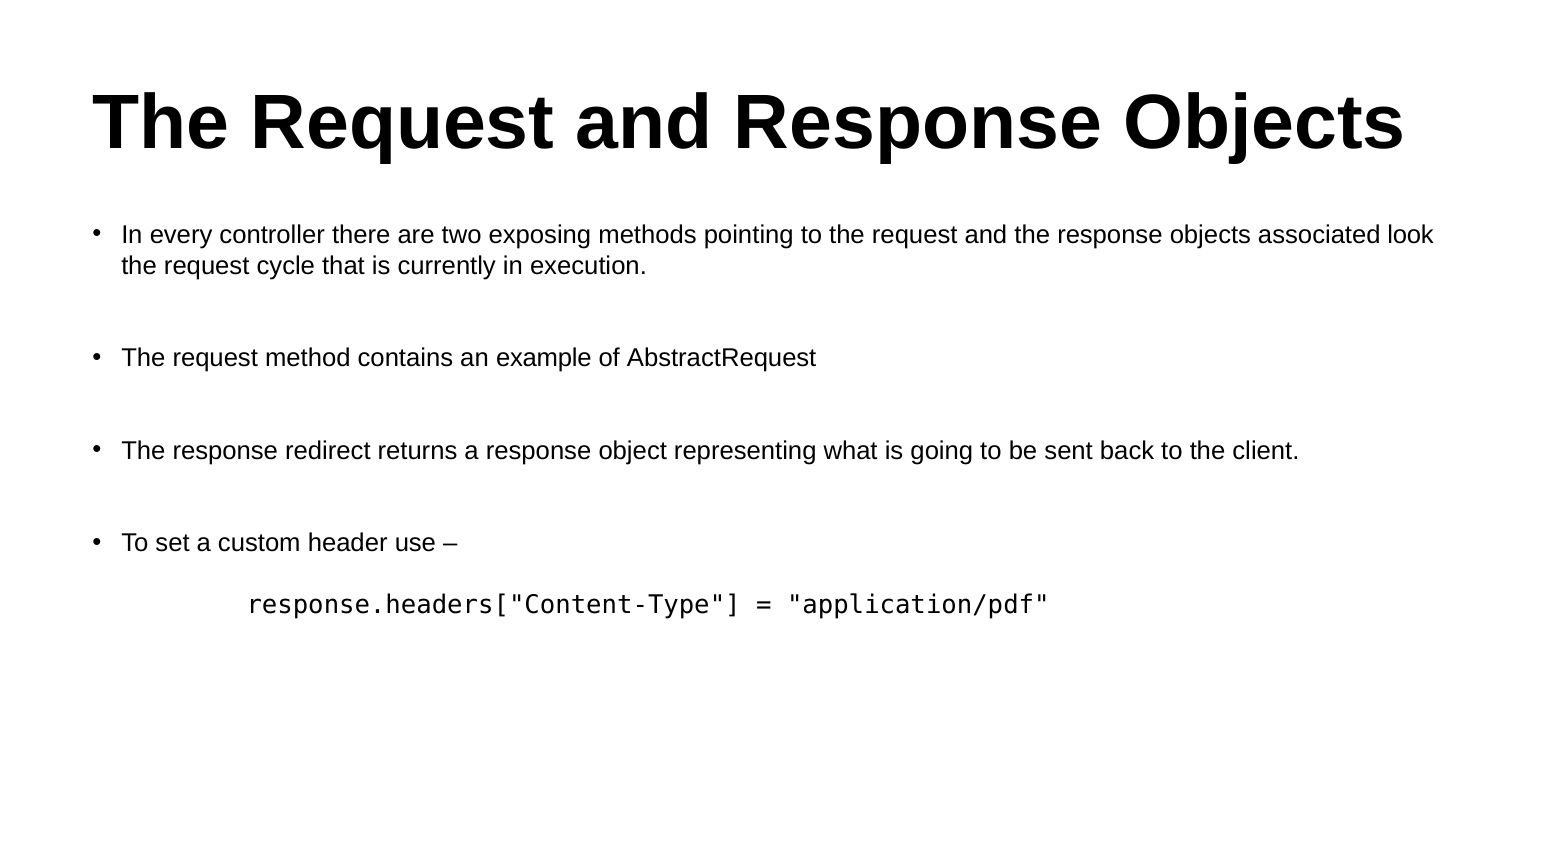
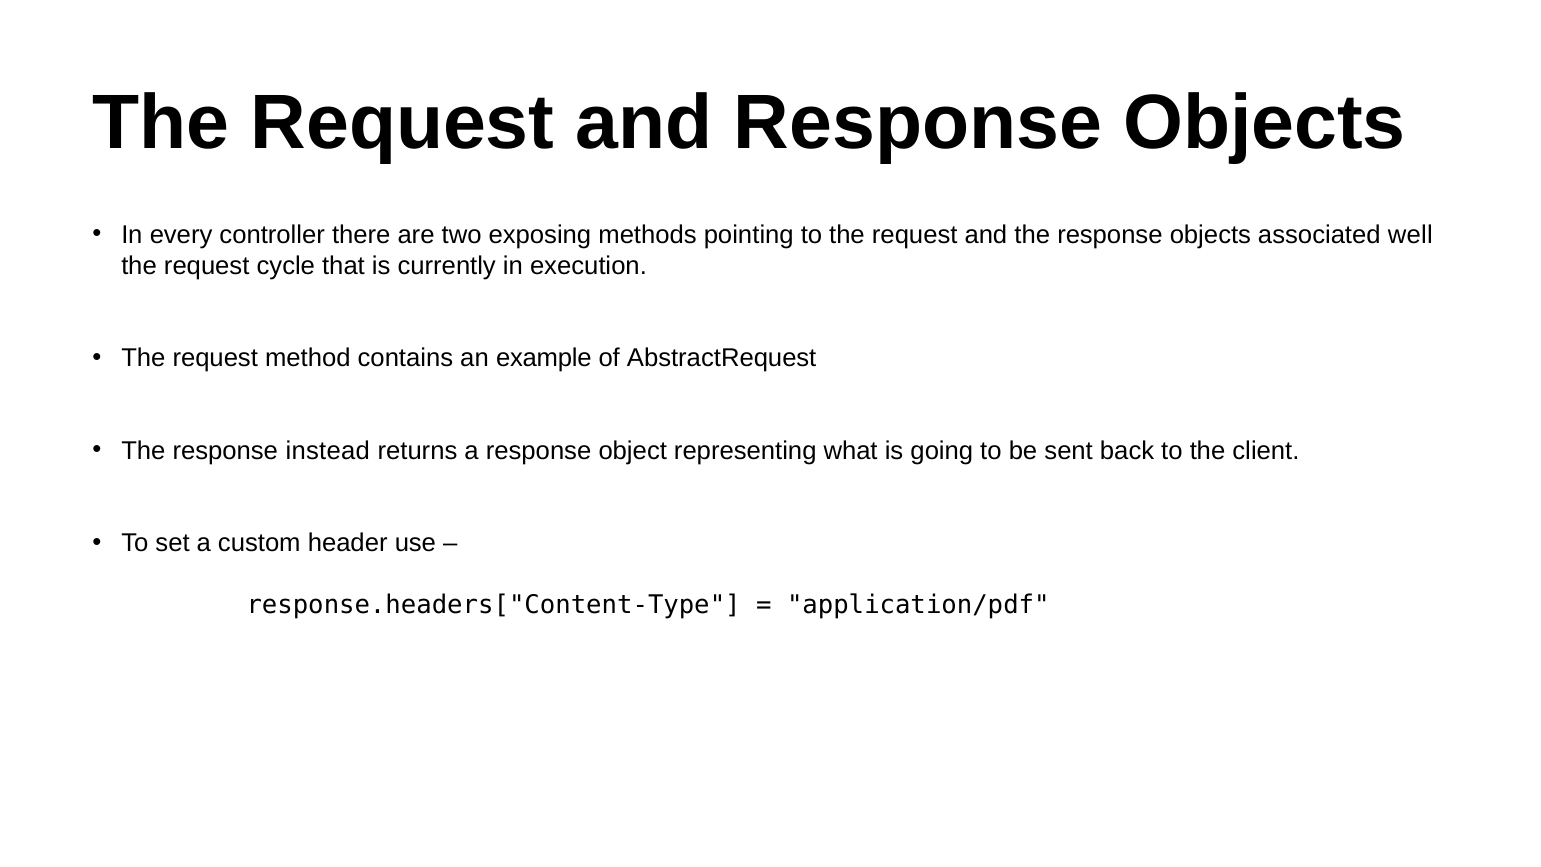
look: look -> well (1410, 235)
redirect: redirect -> instead (328, 451)
